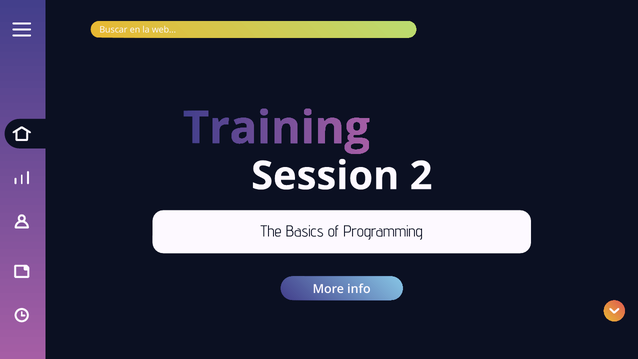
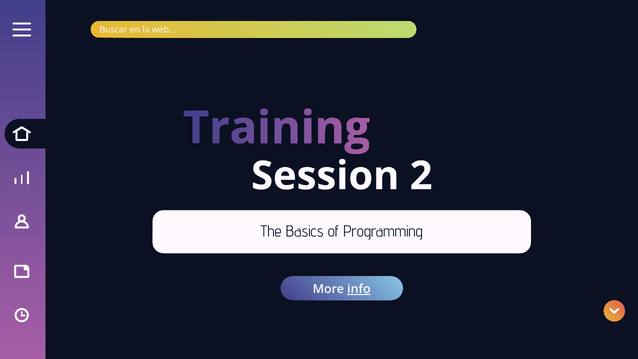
info underline: none -> present (359, 289)
